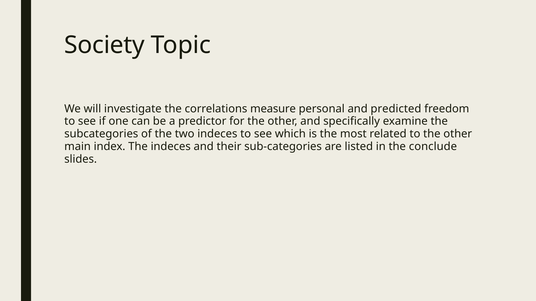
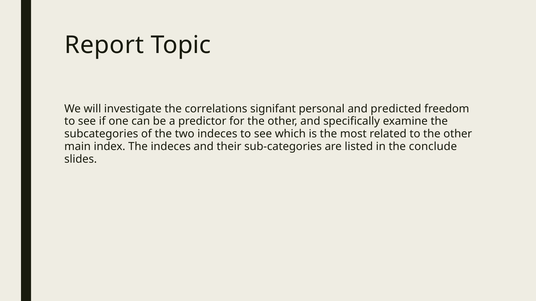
Society: Society -> Report (104, 45)
measure: measure -> signifant (273, 109)
